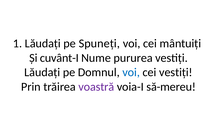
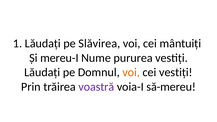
Spuneți: Spuneți -> Slăvirea (99, 43)
cuvânt-I: cuvânt-I -> mereu-I (59, 58)
voi colour: blue -> orange (131, 72)
